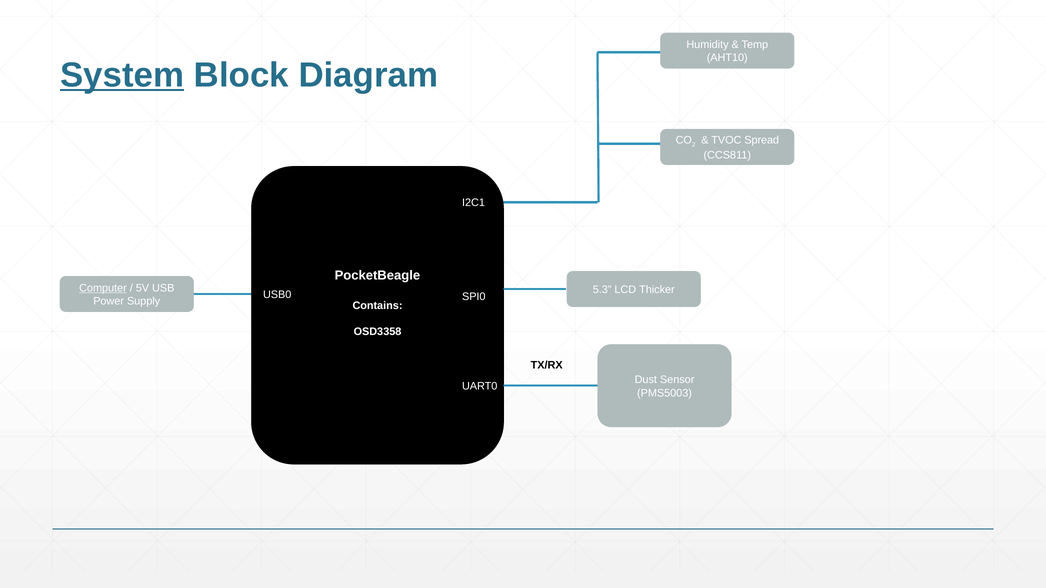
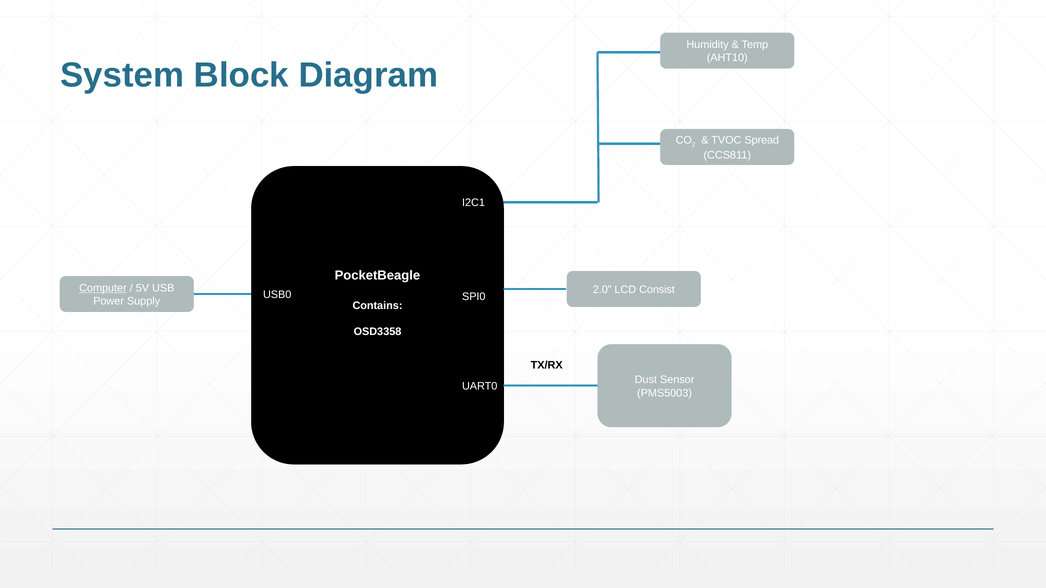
System underline: present -> none (122, 75)
5.3: 5.3 -> 2.0 (602, 290)
Thicker: Thicker -> Consist (657, 290)
